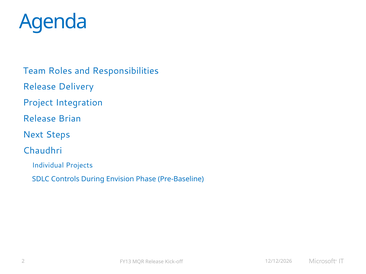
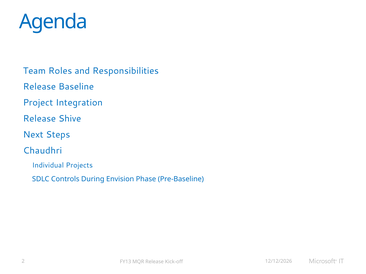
Delivery: Delivery -> Baseline (76, 87)
Brian: Brian -> Shive (70, 119)
